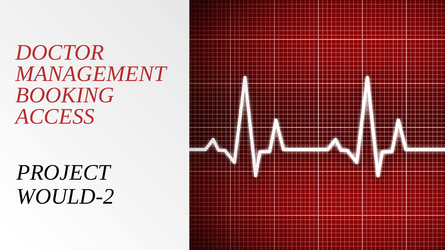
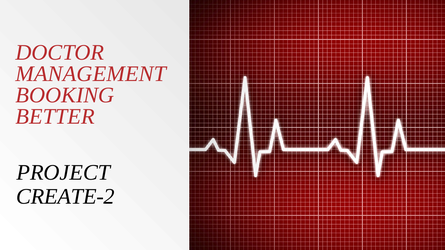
ACCESS: ACCESS -> BETTER (55, 117)
WOULD-2: WOULD-2 -> CREATE-2 (66, 197)
